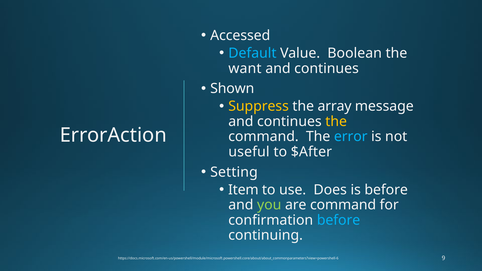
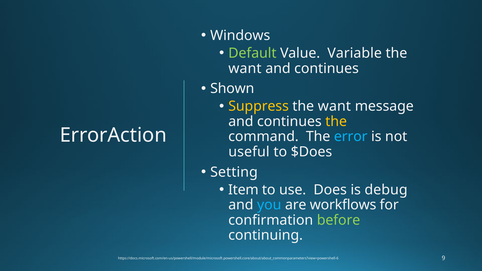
Accessed: Accessed -> Windows (240, 36)
Default colour: light blue -> light green (252, 53)
Boolean: Boolean -> Variable (355, 53)
array: array -> want (334, 106)
$After: $After -> $Does (311, 152)
is before: before -> debug (386, 190)
you colour: light green -> light blue (269, 205)
are command: command -> workflows (343, 205)
before colour: light blue -> light green (339, 220)
